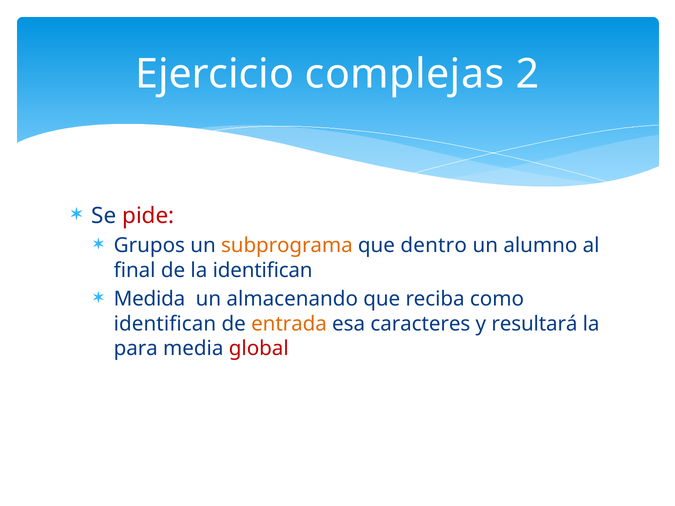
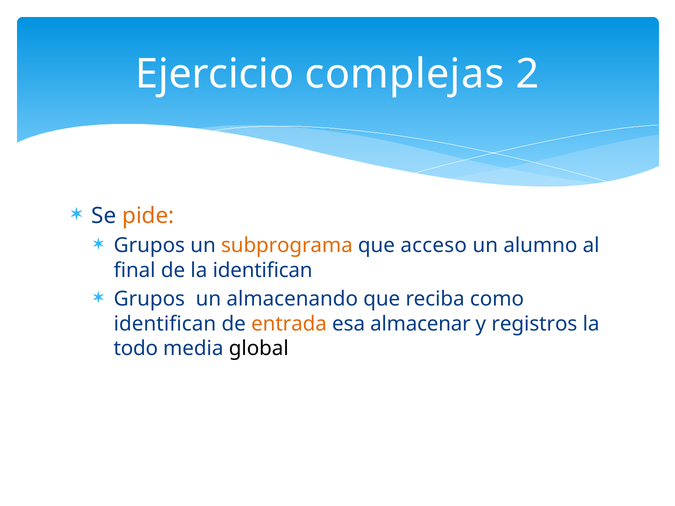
pide colour: red -> orange (148, 216)
dentro: dentro -> acceso (434, 246)
Medida: Medida -> Grupos (149, 299)
caracteres: caracteres -> almacenar (420, 324)
resultará: resultará -> registros (534, 324)
para: para -> todo (136, 349)
global colour: red -> black (259, 349)
